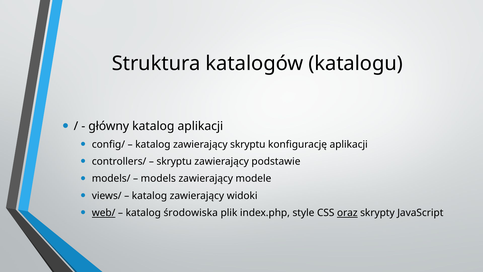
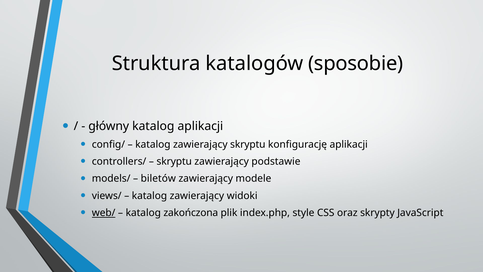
katalogu: katalogu -> sposobie (356, 63)
models: models -> biletów (158, 178)
środowiska: środowiska -> zakończona (191, 213)
oraz underline: present -> none (347, 213)
